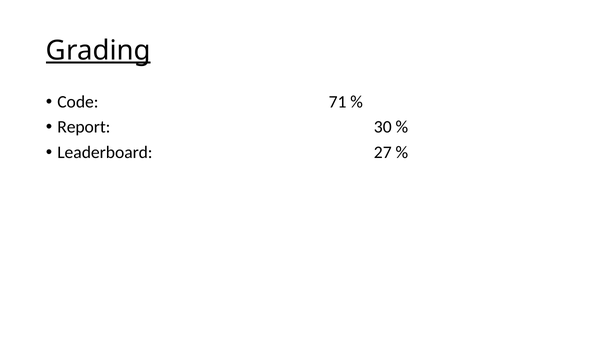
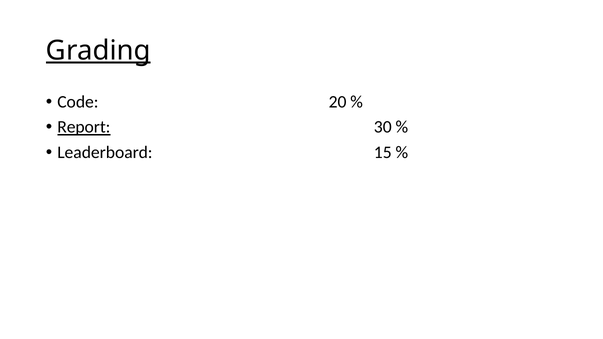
71: 71 -> 20 (338, 102)
Report underline: none -> present (84, 127)
27: 27 -> 15 (383, 153)
